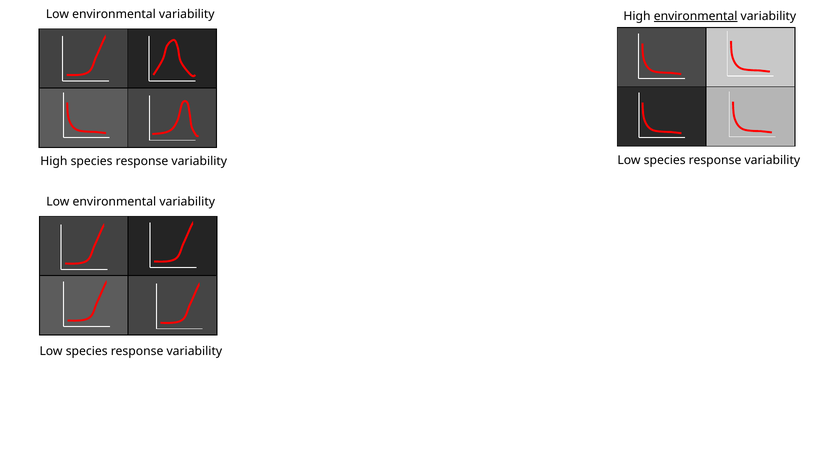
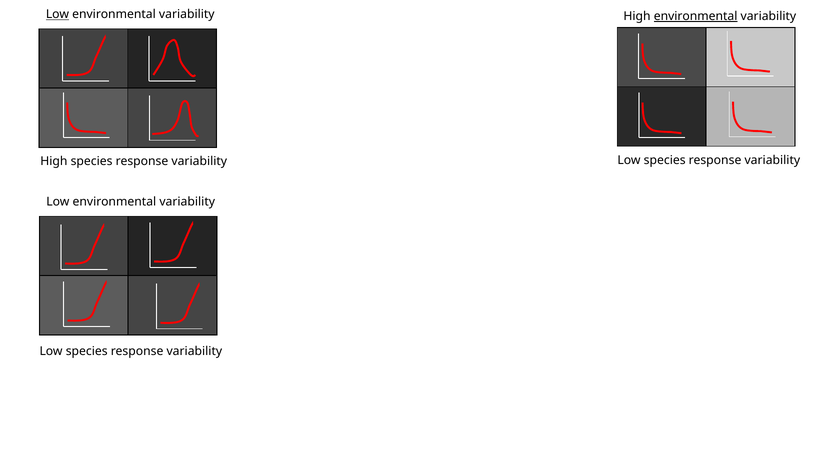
Low underline: none -> present (58, 14)
